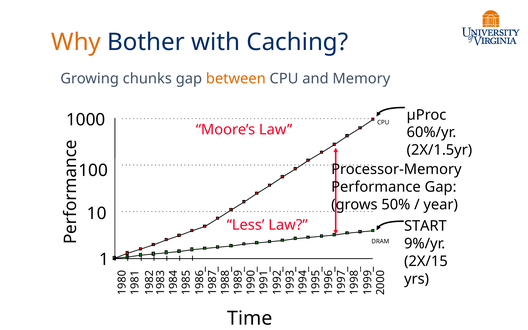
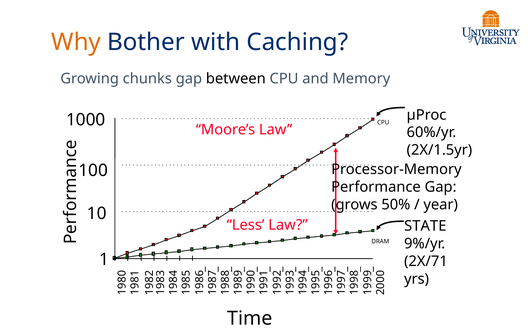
between colour: orange -> black (236, 79)
START: START -> STATE (425, 226)
2X/15: 2X/15 -> 2X/71 (426, 261)
